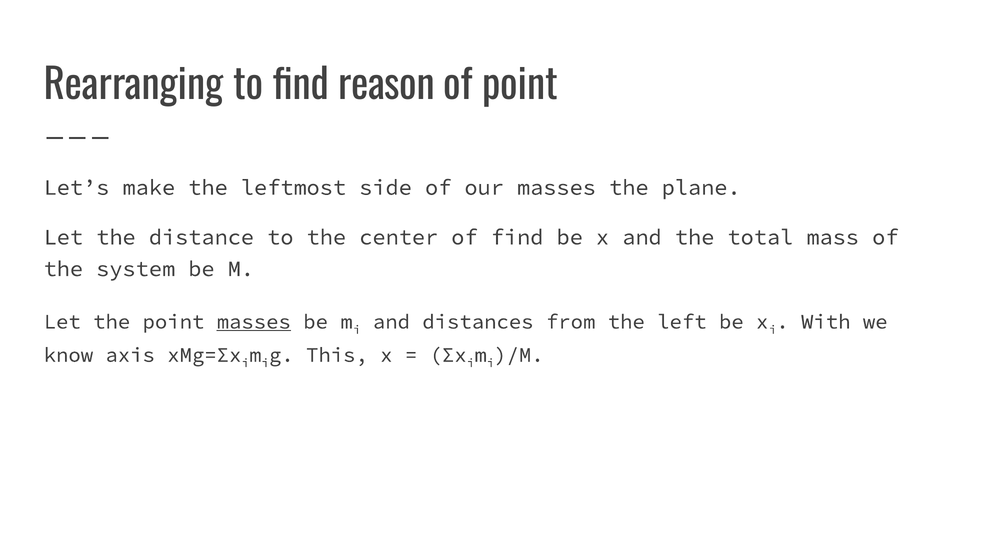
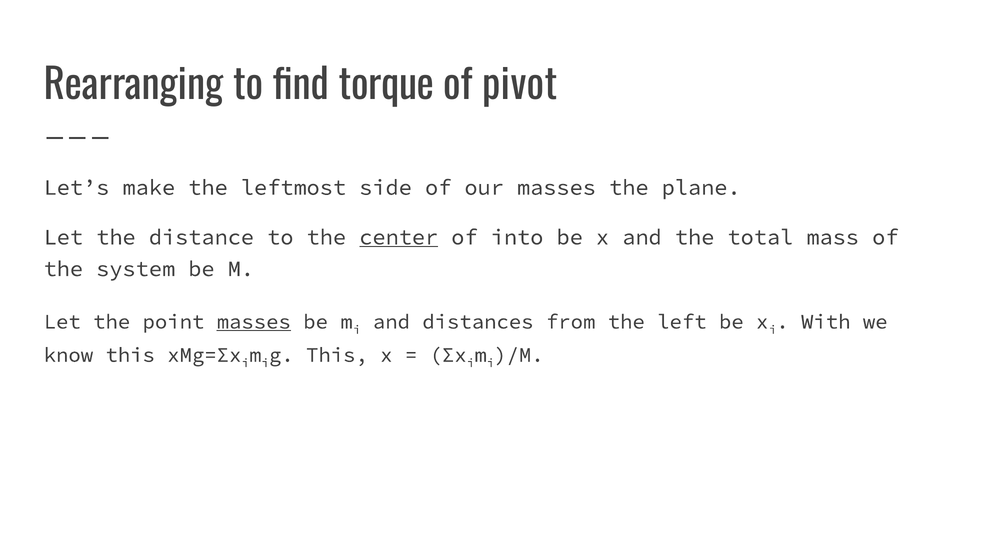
reason: reason -> torque (386, 86)
of point: point -> pivot (520, 86)
center underline: none -> present (399, 237)
of find: find -> into (517, 237)
know axis: axis -> this (130, 355)
